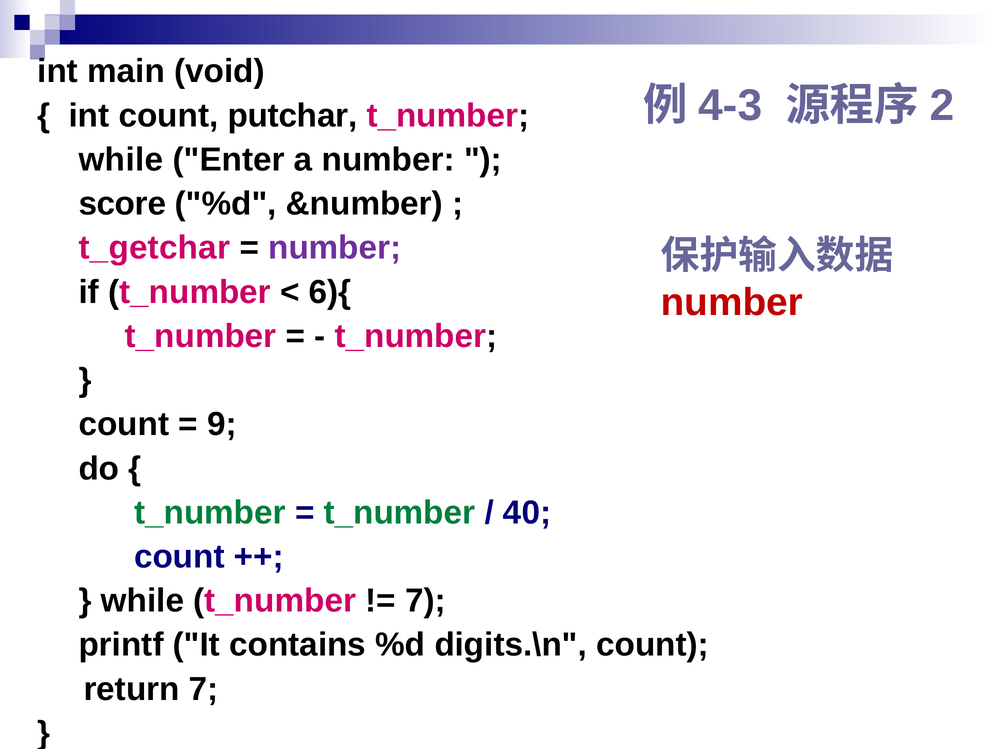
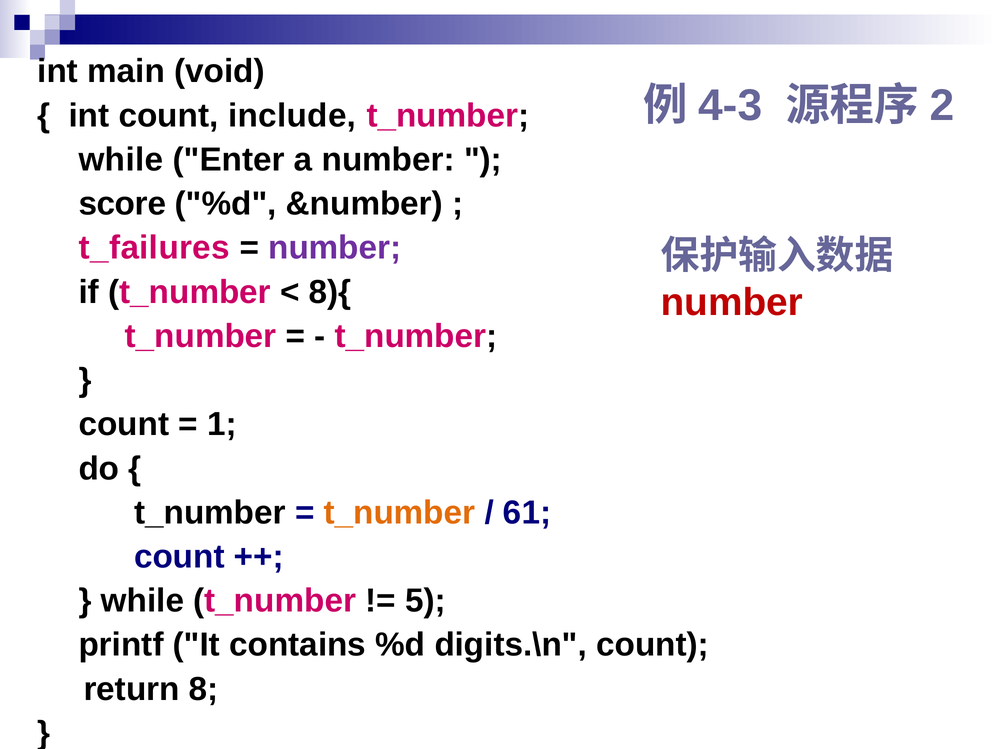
putchar: putchar -> include (292, 116)
t_getchar: t_getchar -> t_failures (154, 248)
6){: 6){ -> 8){ (330, 292)
9: 9 -> 1 (222, 425)
t_number colour: green -> black (210, 513)
t_number colour: green -> orange (399, 513)
40: 40 -> 61 (527, 513)
7: 7 -> 5 (425, 601)
return 7: 7 -> 8 (204, 689)
